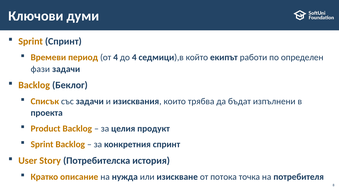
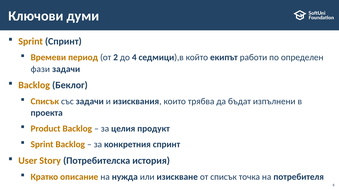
от 4: 4 -> 2 (116, 58)
от потока: потока -> списък (224, 177)
